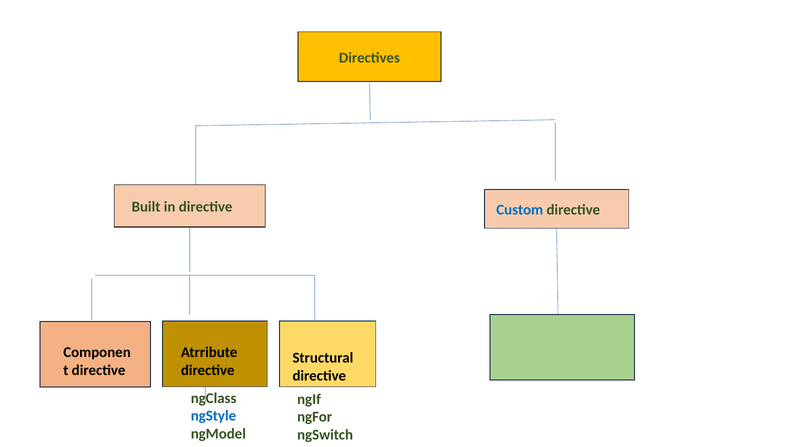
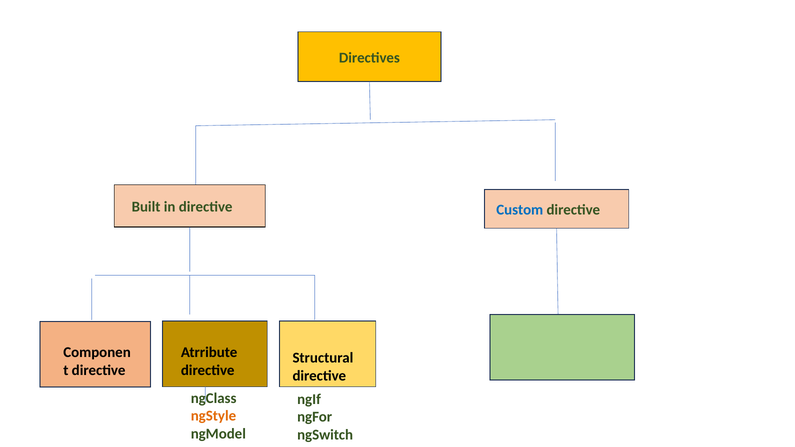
ngStyle colour: blue -> orange (213, 416)
